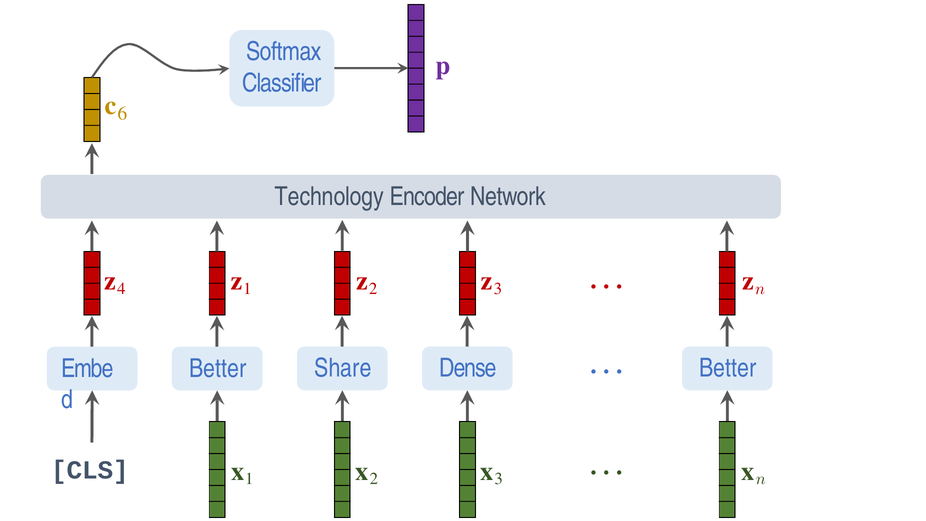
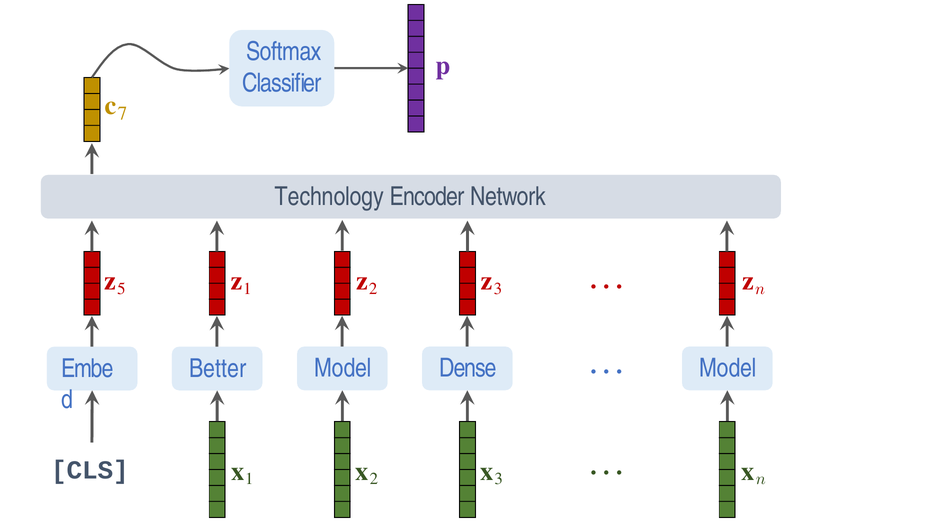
6: 6 -> 7 (122, 113)
4: 4 -> 5 (121, 289)
Share: Share -> Model (343, 368)
Dense Better: Better -> Model (728, 368)
